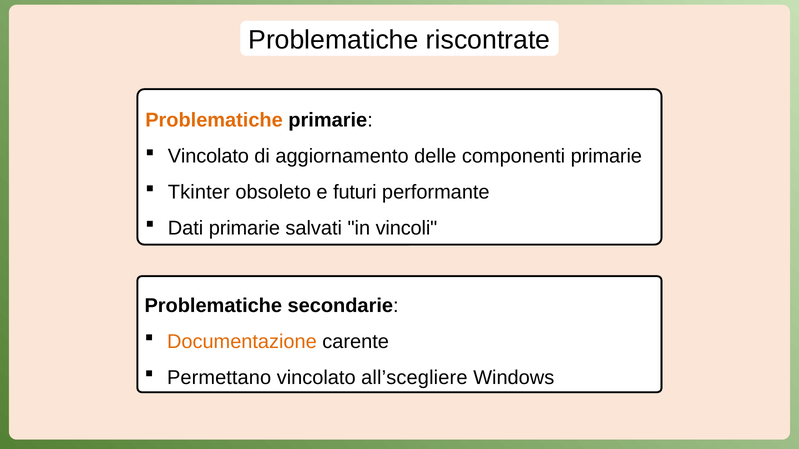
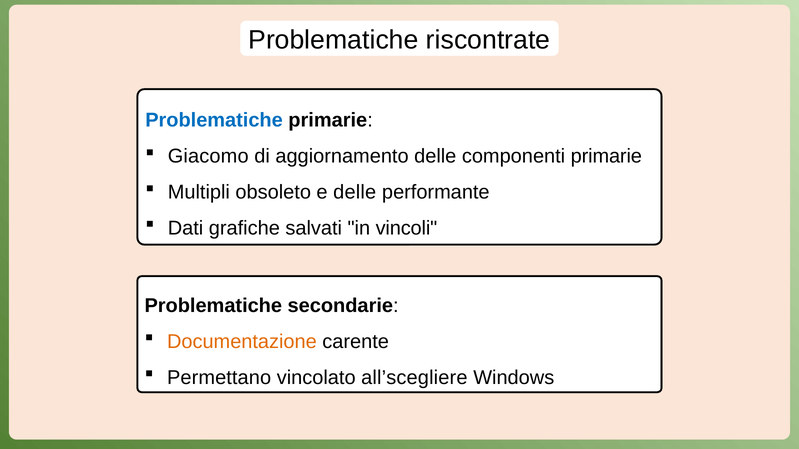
Problematiche colour: orange -> blue (214, 120)
Vincolato: Vincolato -> Giacomo (208, 156)
Tkinter: Tkinter -> Multipli (199, 192)
e futuri: futuri -> delle (355, 192)
Dati primarie: primarie -> grafiche (244, 228)
